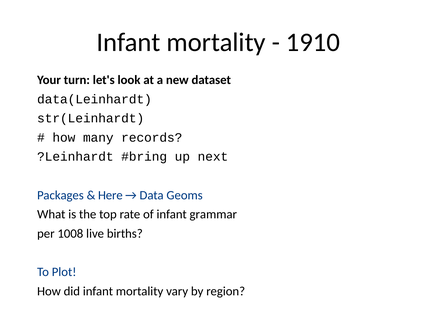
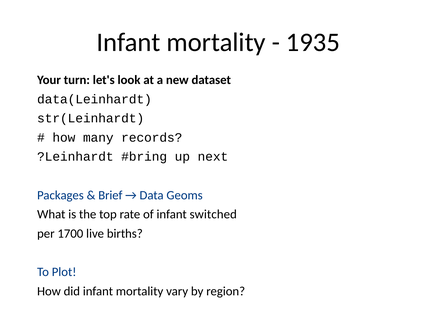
1910: 1910 -> 1935 (313, 42)
Here: Here -> Brief (110, 195)
grammar: grammar -> switched (213, 214)
1008: 1008 -> 1700 (70, 233)
